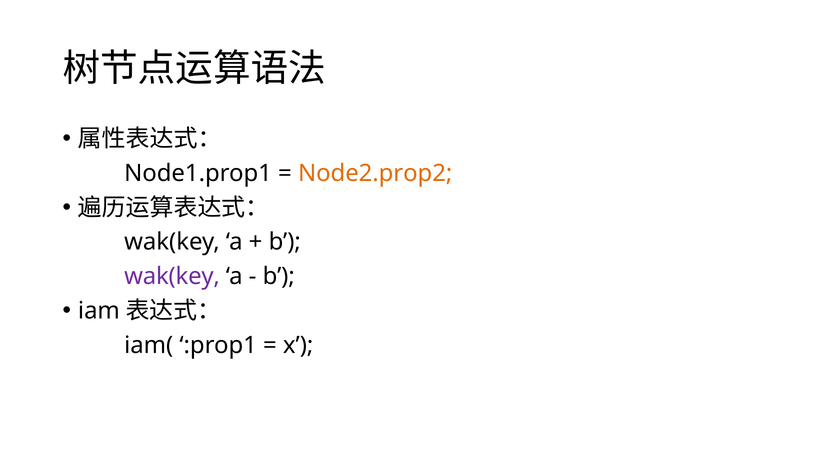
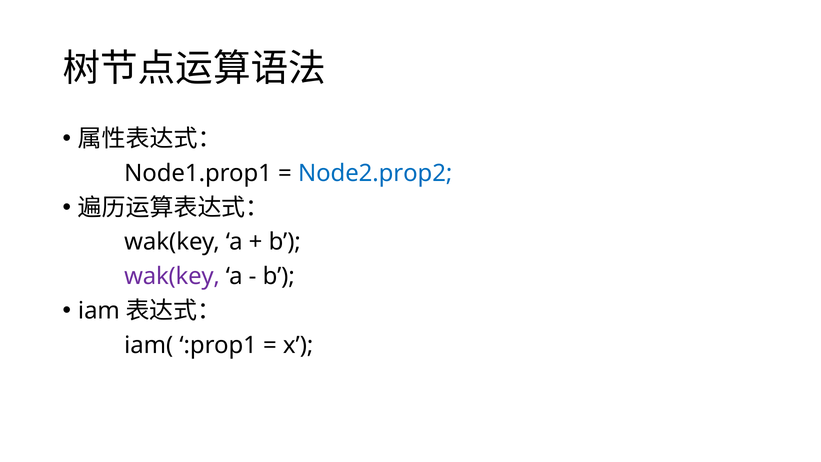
Node2.prop2 colour: orange -> blue (375, 173)
